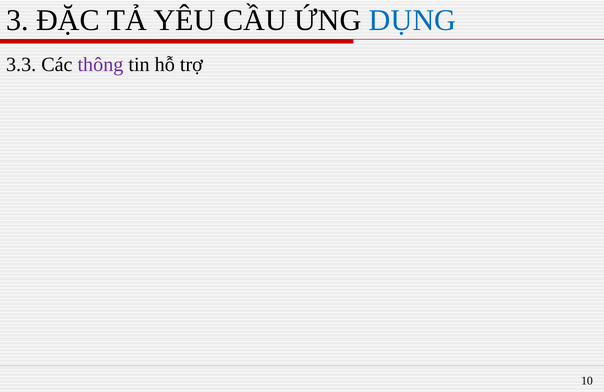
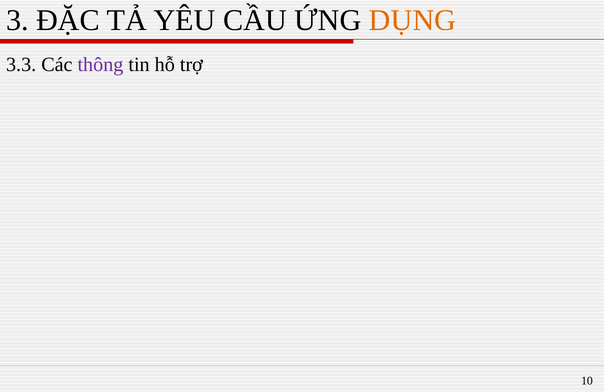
DỤNG colour: blue -> orange (413, 20)
